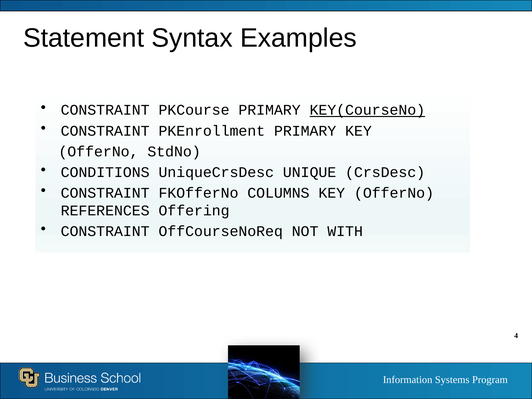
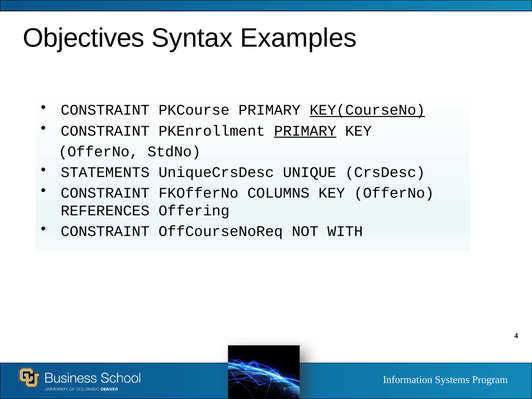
Statement: Statement -> Objectives (84, 38)
PRIMARY underline: none -> present (305, 131)
CONDITIONS: CONDITIONS -> STATEMENTS (105, 172)
